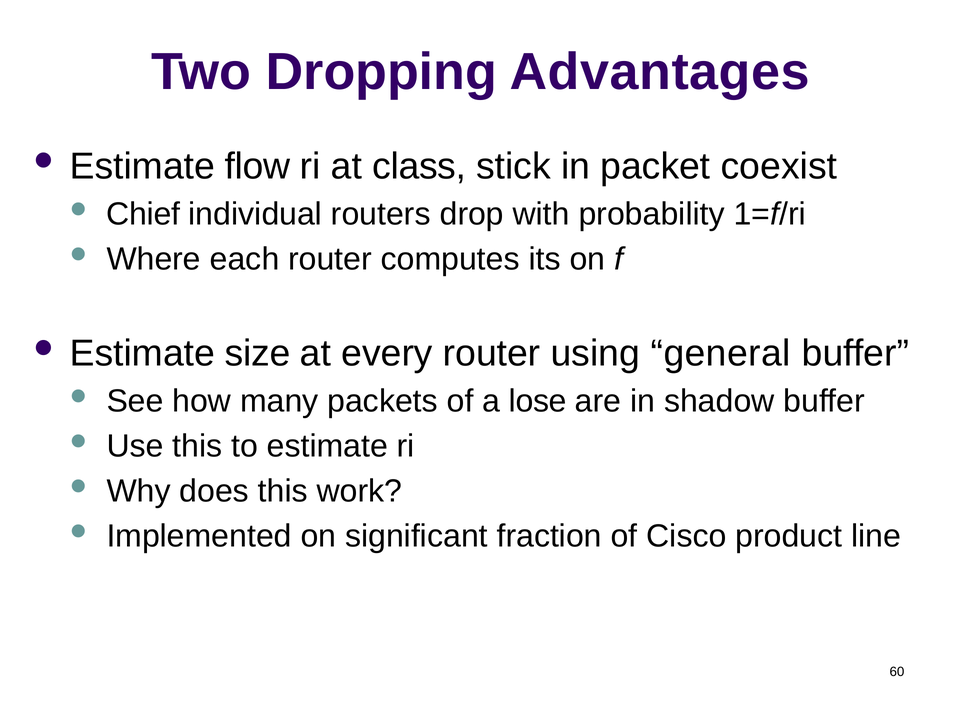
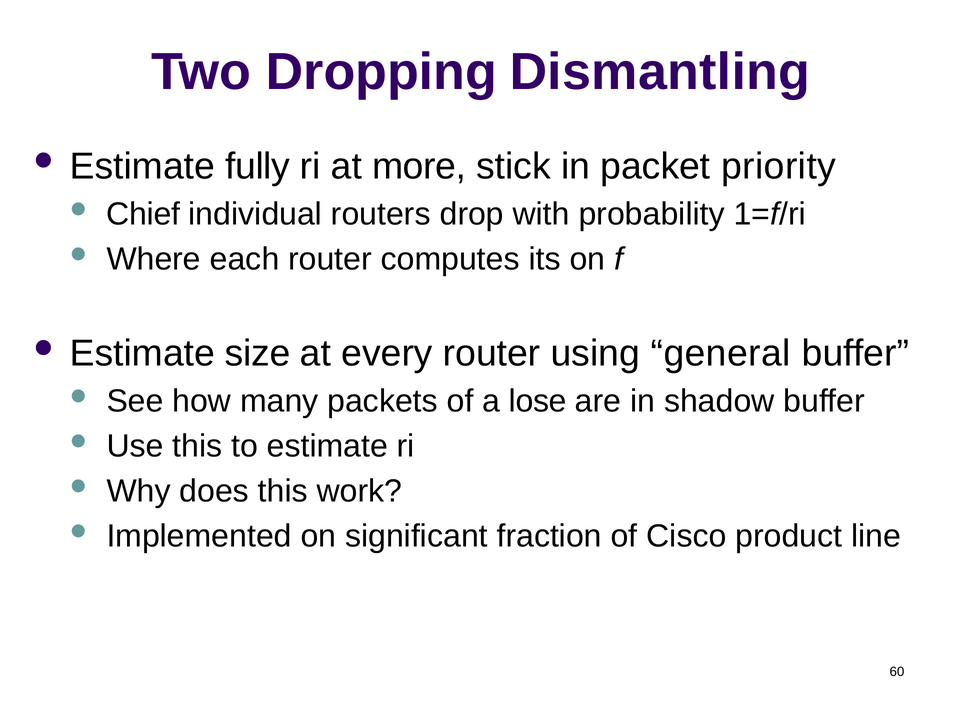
Advantages: Advantages -> Dismantling (660, 72)
flow: flow -> fully (258, 166)
class: class -> more (419, 166)
coexist: coexist -> priority (779, 166)
